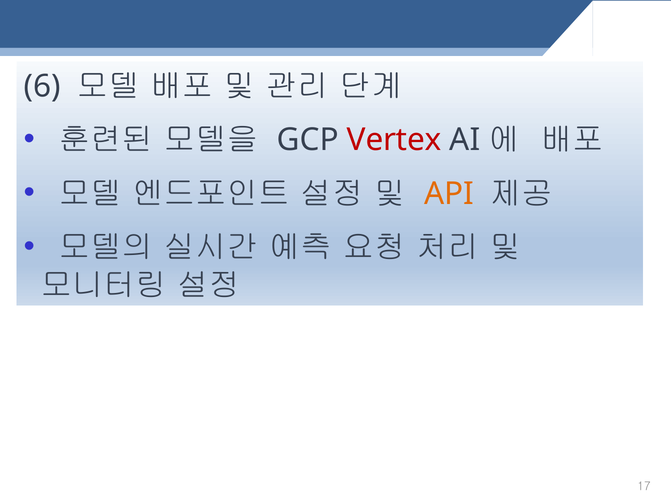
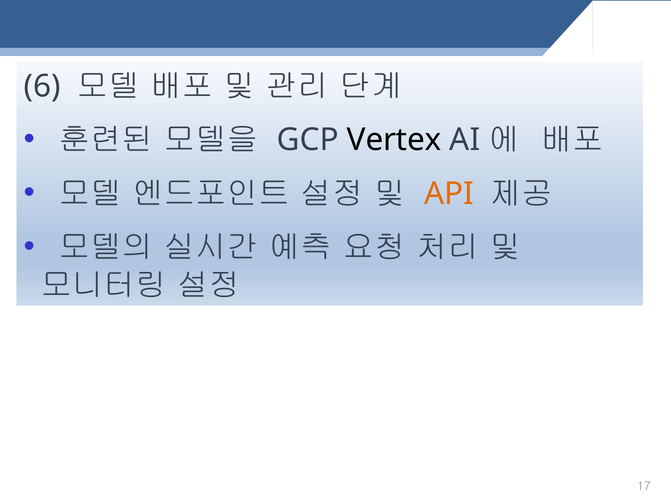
Vertex colour: red -> black (394, 140)
